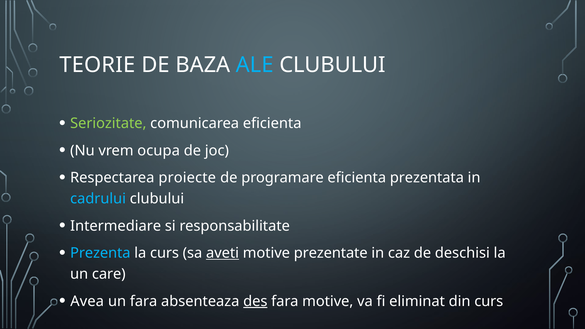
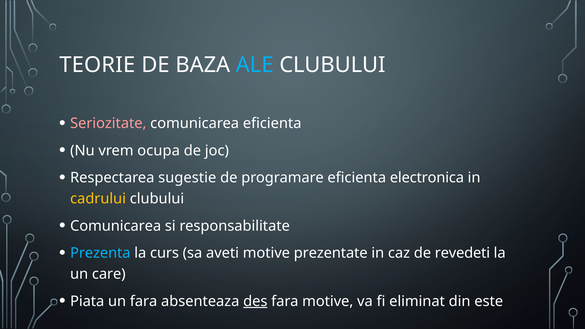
Seriozitate colour: light green -> pink (108, 123)
proiecte: proiecte -> sugestie (187, 178)
prezentata: prezentata -> electronica (427, 178)
cadrului colour: light blue -> yellow (98, 199)
Intermediare: Intermediare -> Comunicarea (116, 226)
aveti underline: present -> none (223, 253)
deschisi: deschisi -> revedeti (462, 253)
Avea: Avea -> Piata (87, 301)
din curs: curs -> este (489, 301)
